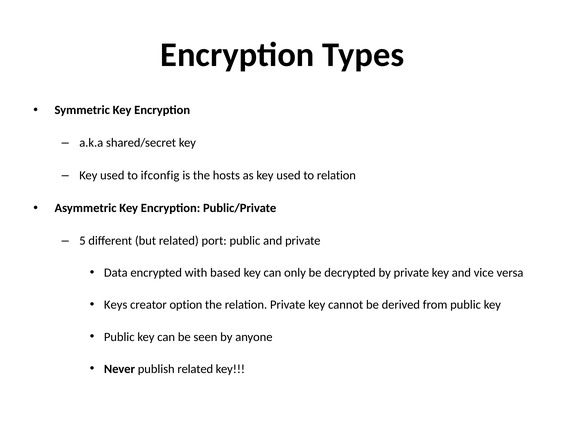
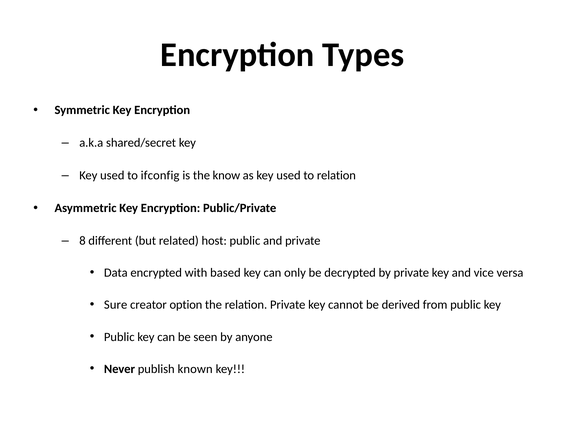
hosts: hosts -> know (226, 175)
5: 5 -> 8 (82, 241)
port: port -> host (214, 241)
Keys: Keys -> Sure (116, 305)
publish related: related -> known (195, 369)
